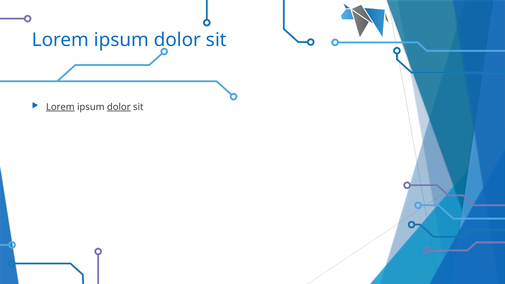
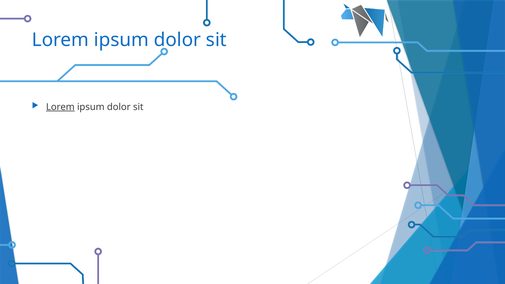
dolor underline: present -> none (119, 107)
